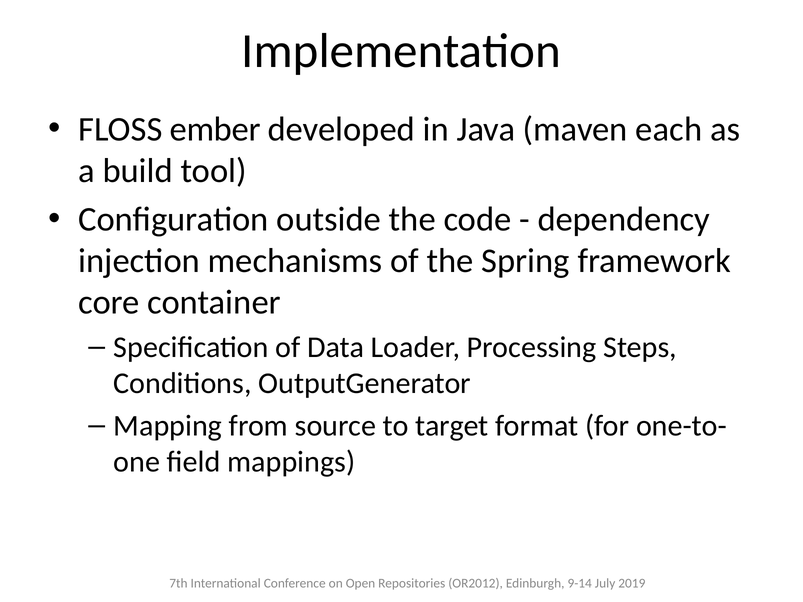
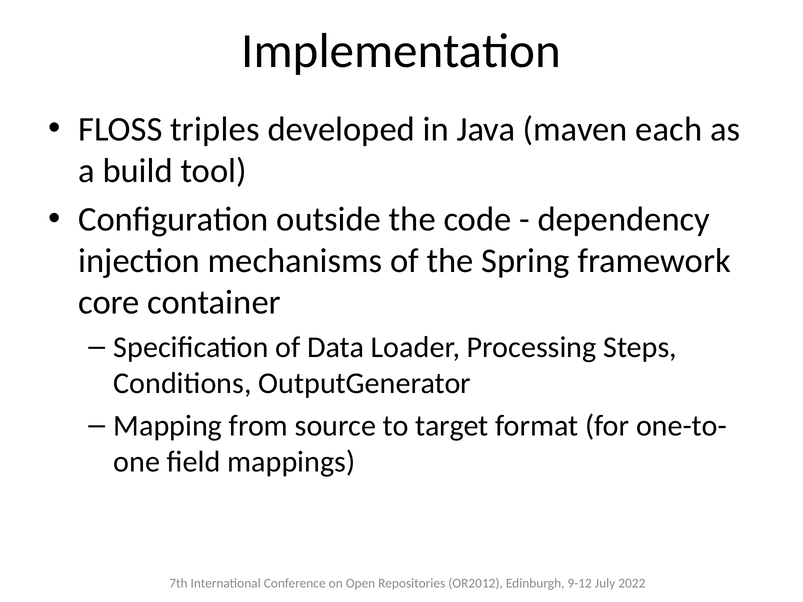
ember: ember -> triples (215, 129)
9-14: 9-14 -> 9-12 (580, 584)
2019: 2019 -> 2022 (632, 584)
